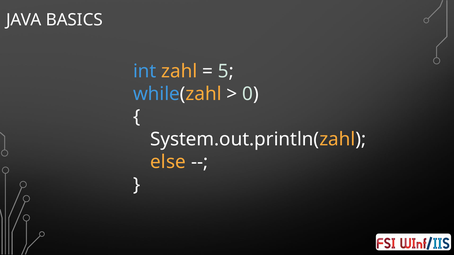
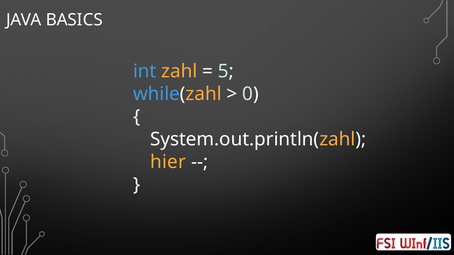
else: else -> hier (168, 162)
